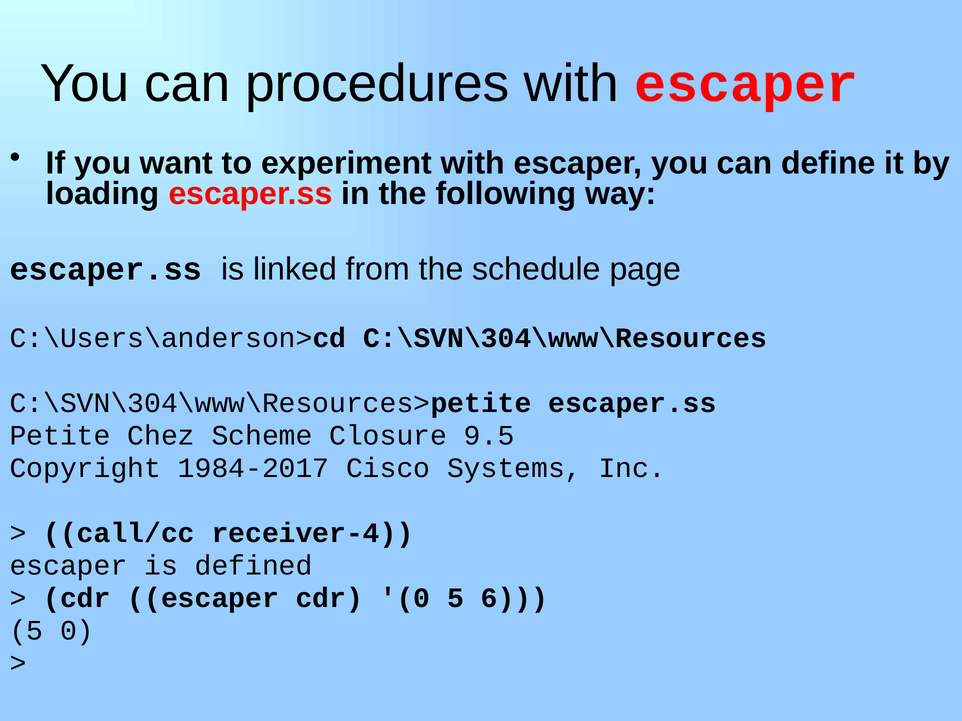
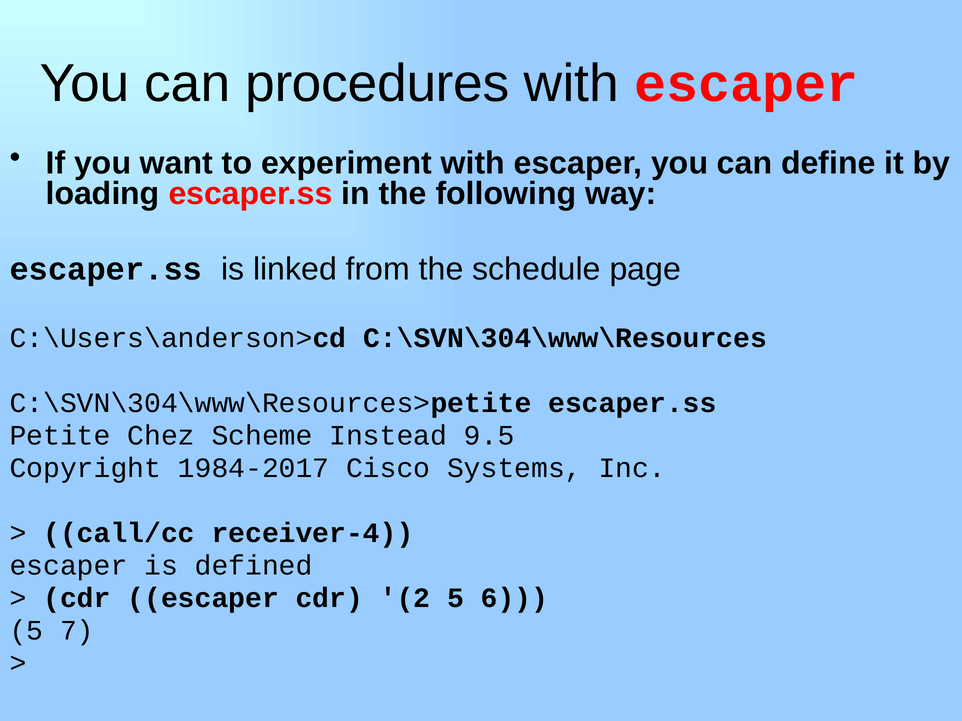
Closure: Closure -> Instead (388, 436)
cdr 0: 0 -> 2 (405, 599)
5 0: 0 -> 7 (77, 631)
